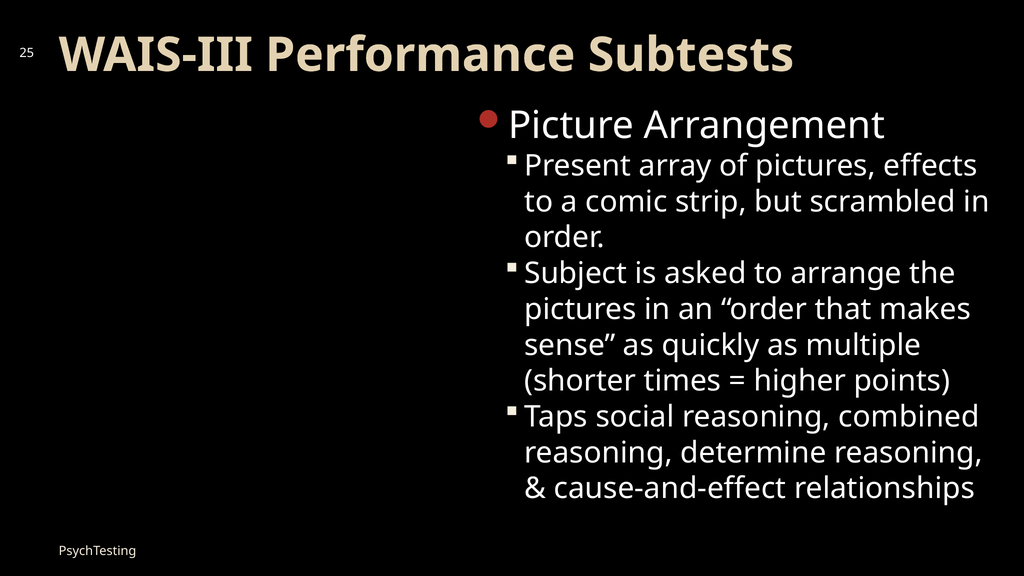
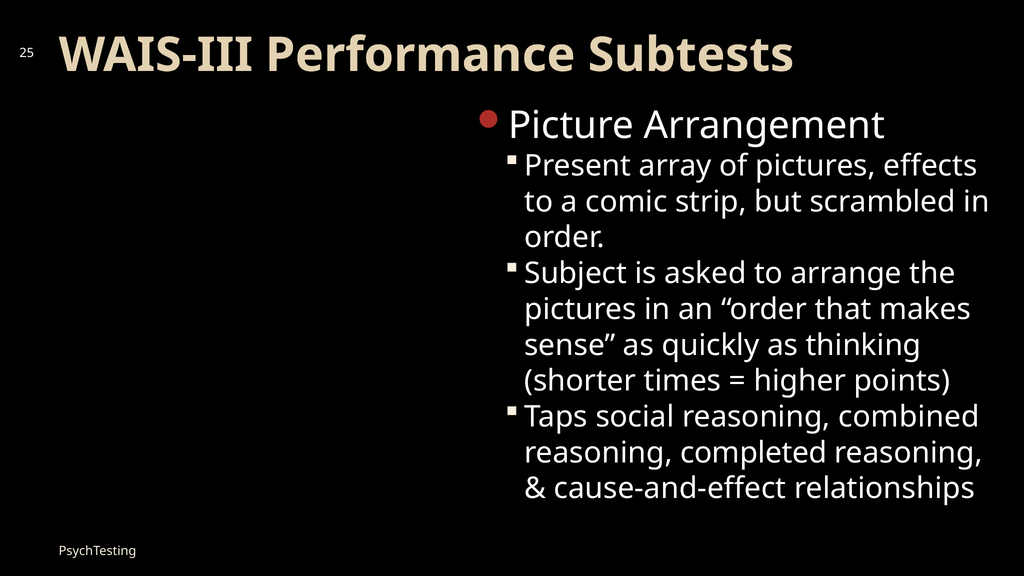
multiple: multiple -> thinking (864, 345)
determine: determine -> completed (754, 453)
